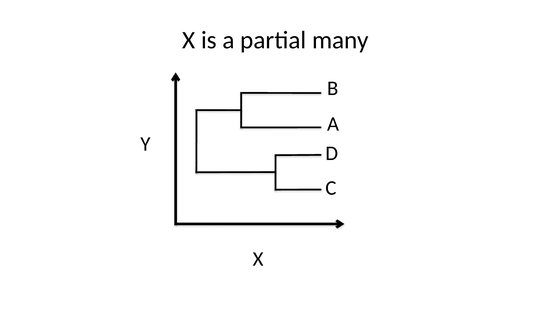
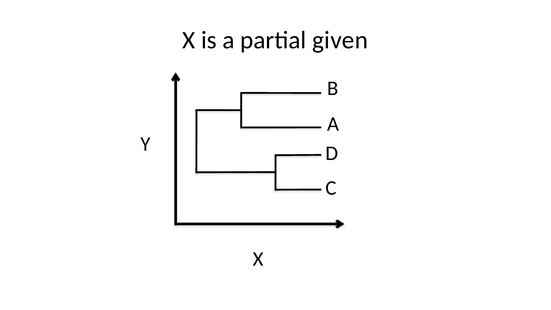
many: many -> given (340, 40)
